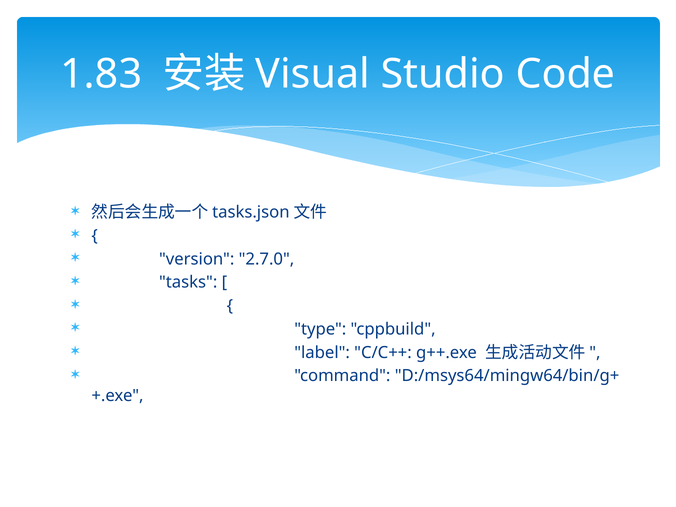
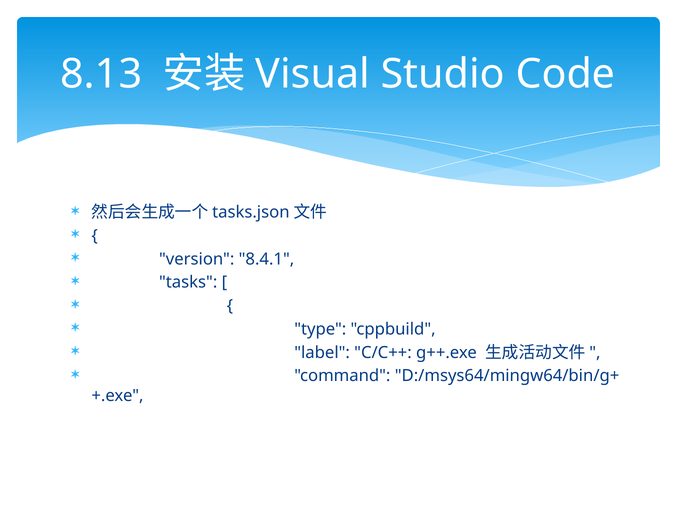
1.83: 1.83 -> 8.13 (101, 74)
2.7.0: 2.7.0 -> 8.4.1 (266, 259)
